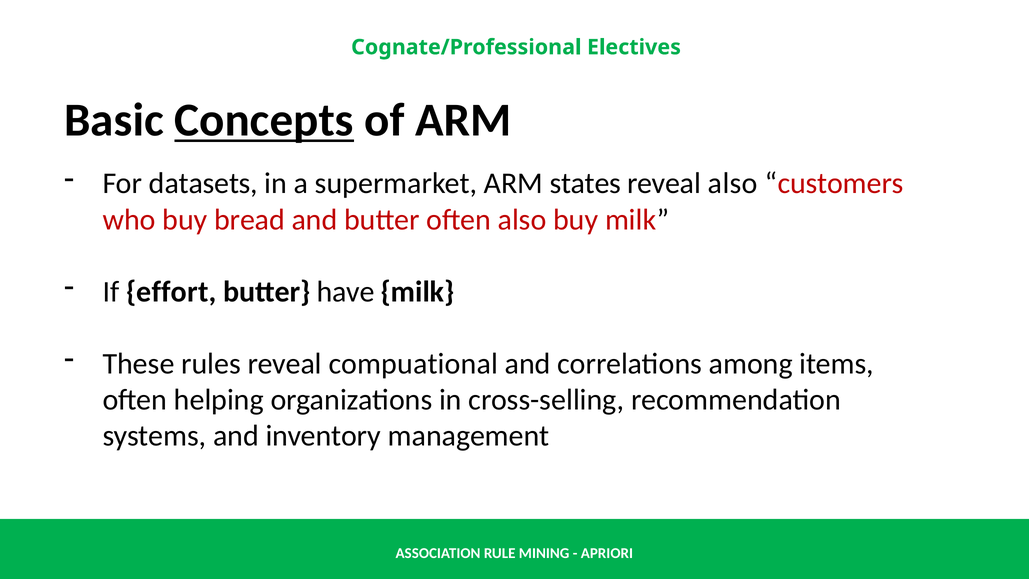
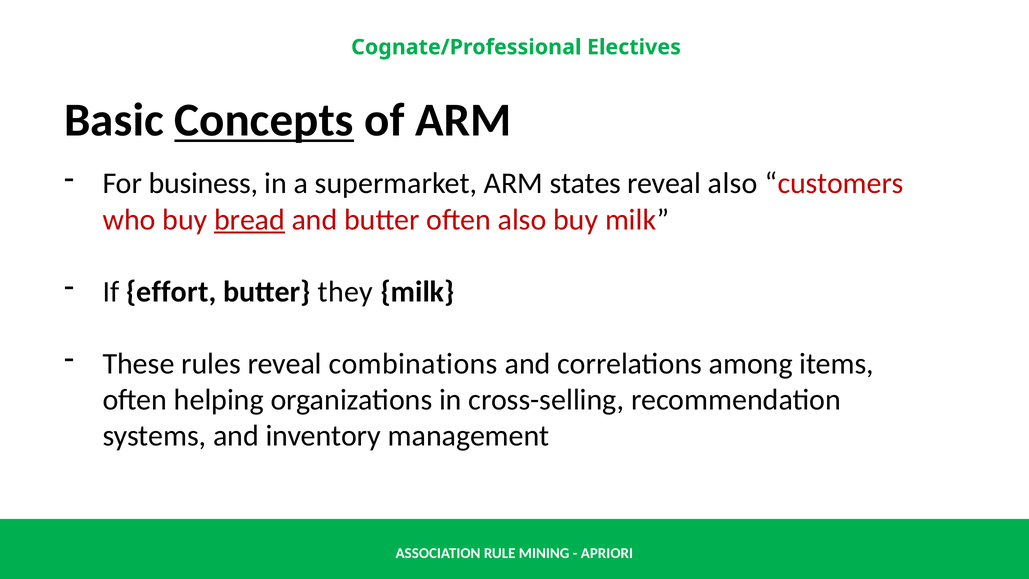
datasets: datasets -> business (203, 183)
bread underline: none -> present (250, 220)
have: have -> they (345, 292)
compuational: compuational -> combinations (413, 364)
